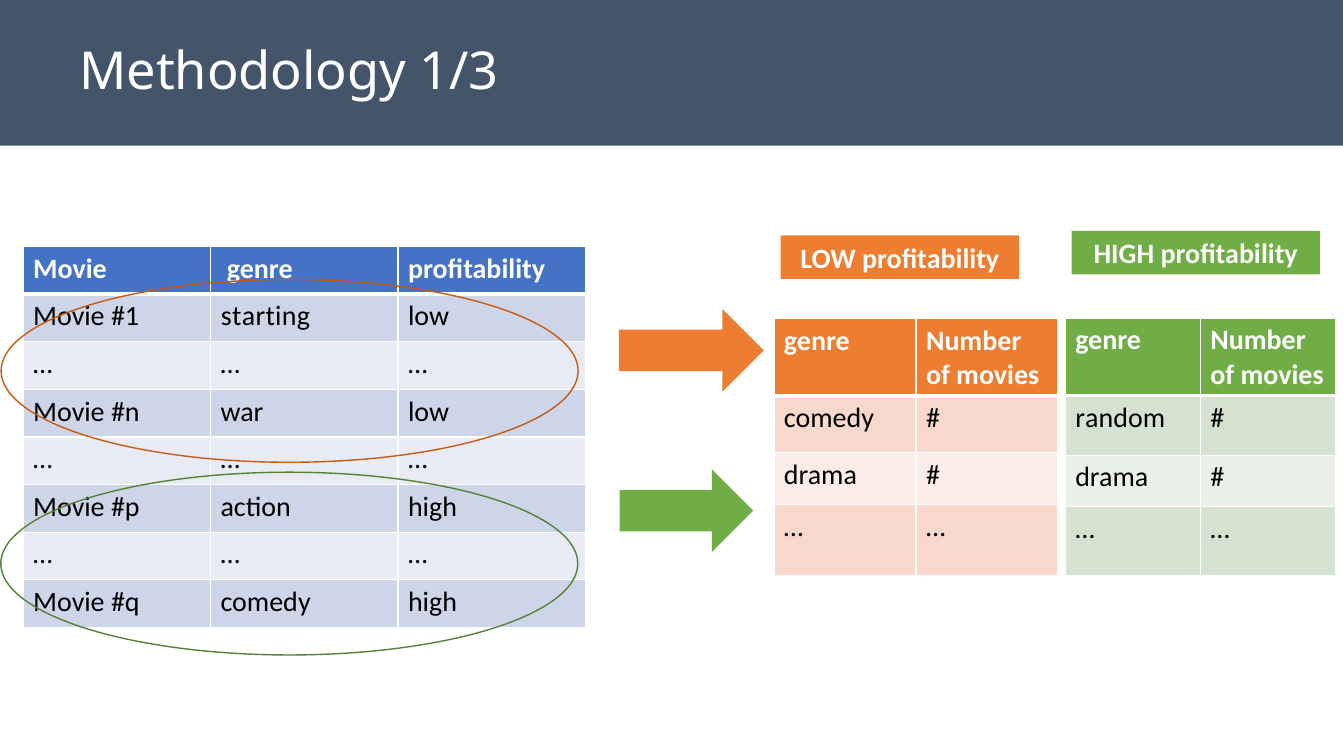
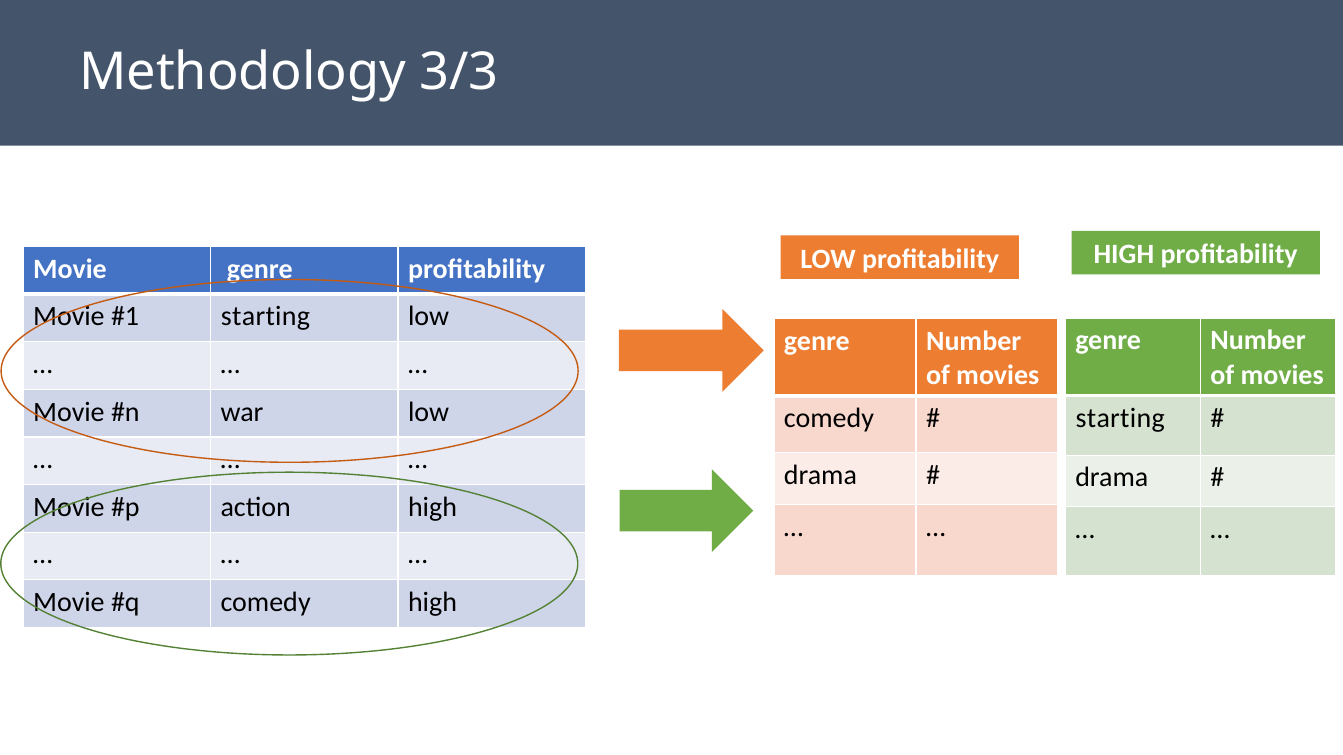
1/3: 1/3 -> 3/3 (459, 73)
random: random -> starting (1120, 418)
